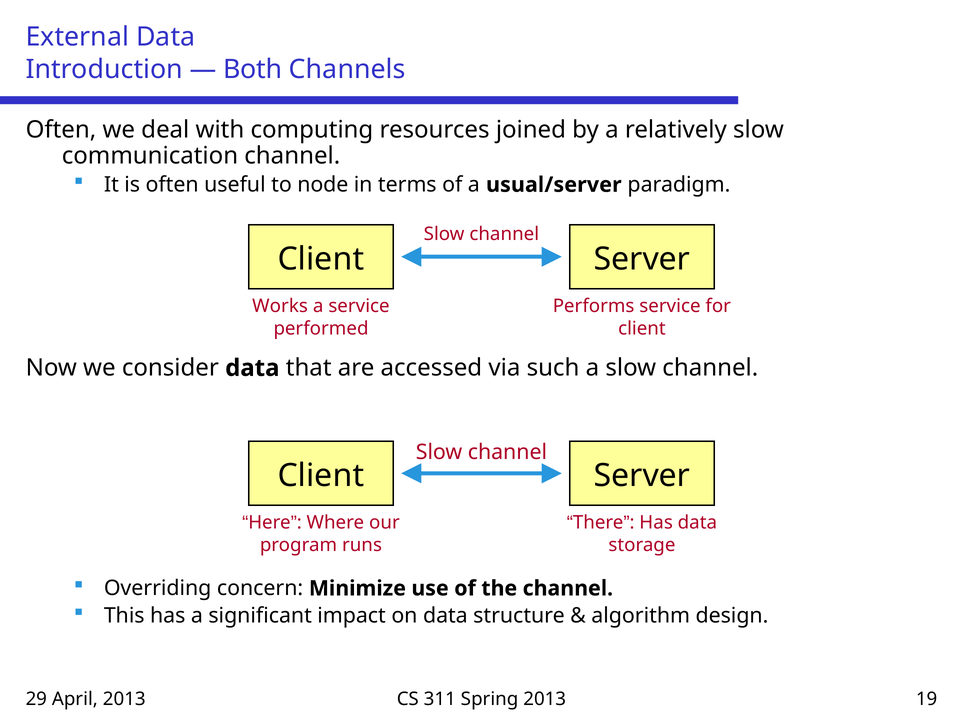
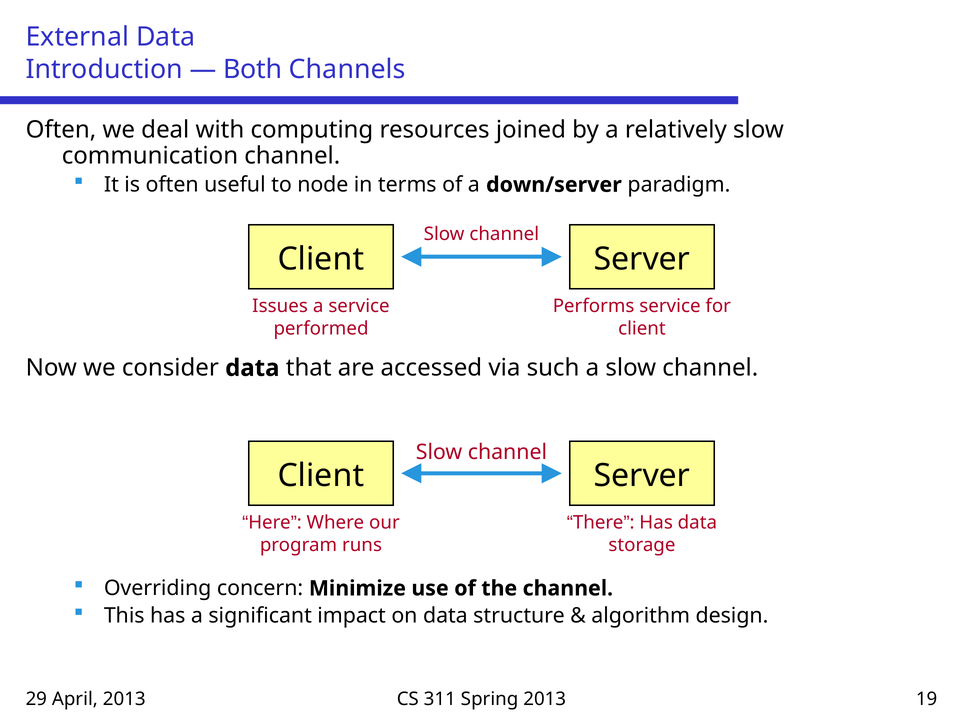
usual/server: usual/server -> down/server (554, 185)
Works: Works -> Issues (280, 306)
